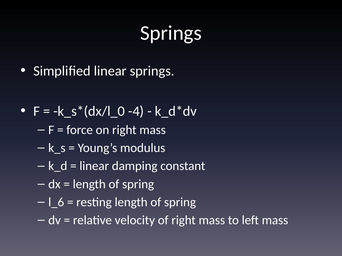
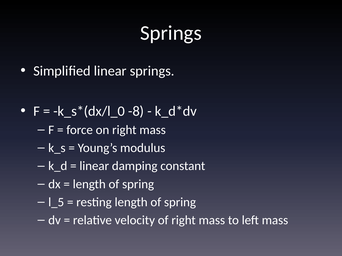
-4: -4 -> -8 (136, 111)
l_6: l_6 -> l_5 (56, 202)
